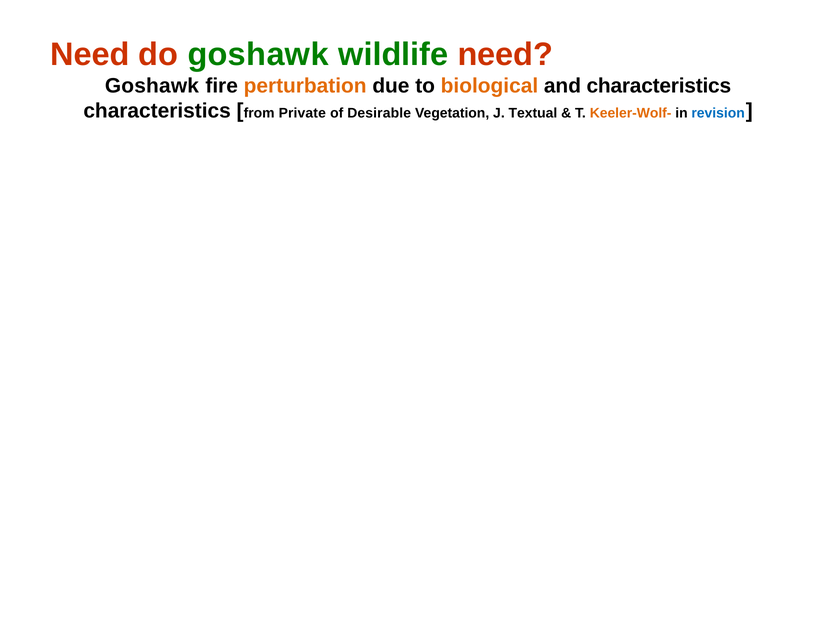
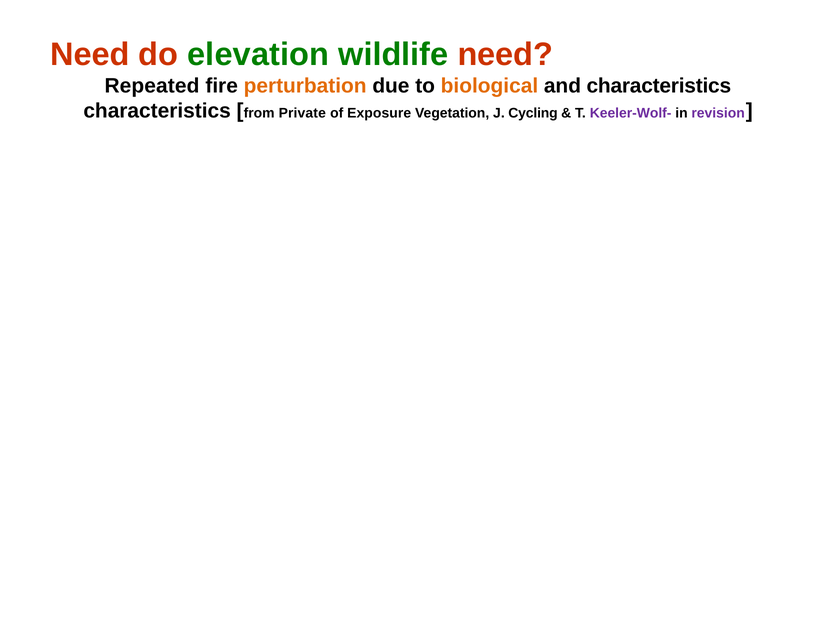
do goshawk: goshawk -> elevation (258, 55)
Goshawk: Goshawk -> Repeated (152, 86)
Desirable: Desirable -> Exposure (379, 113)
Textual: Textual -> Cycling (533, 113)
Keeler-Wolf- colour: orange -> purple (631, 113)
revision colour: blue -> purple (718, 113)
